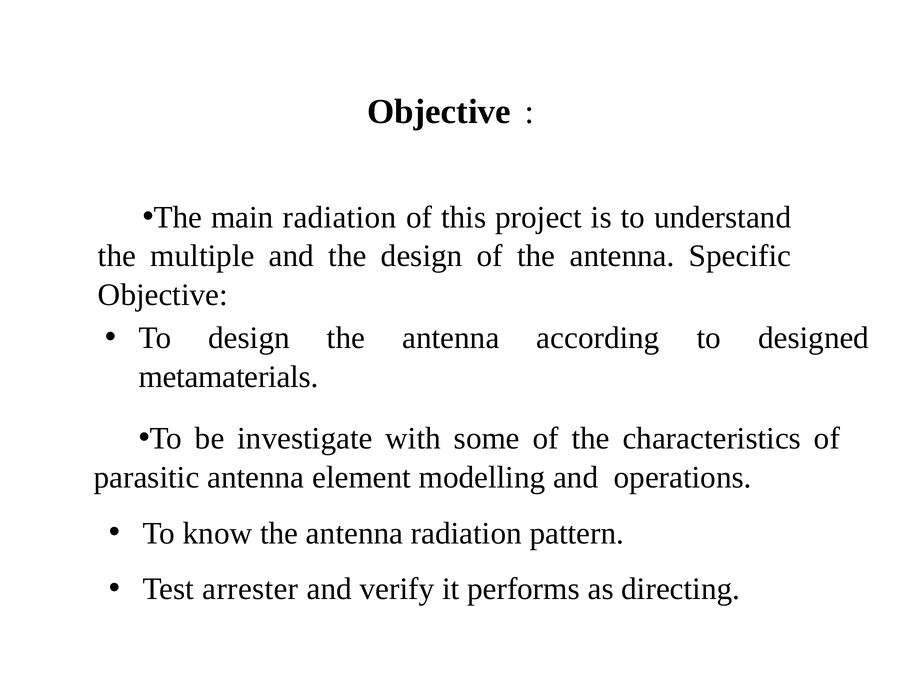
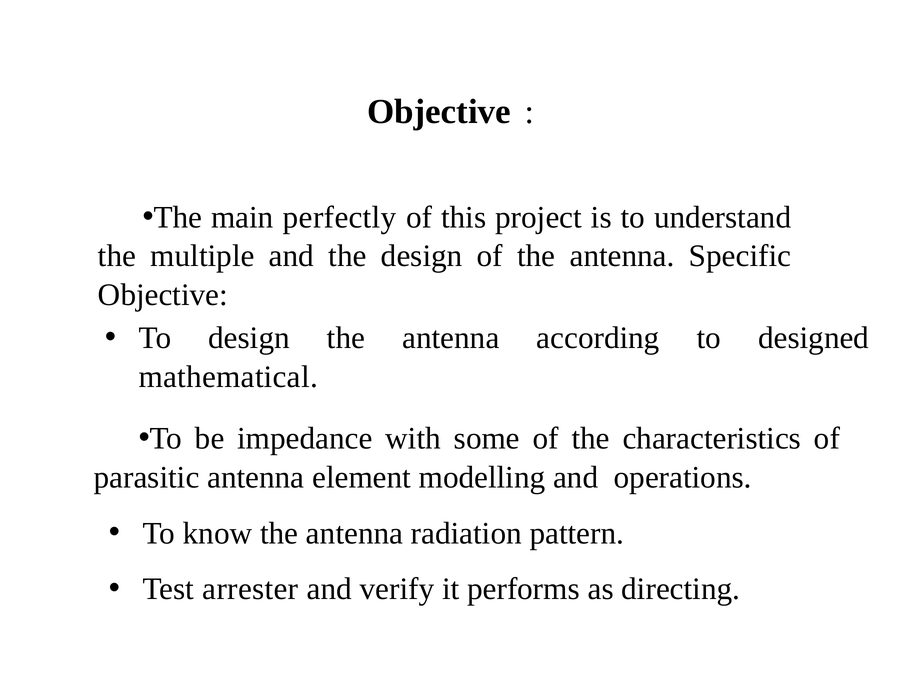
main radiation: radiation -> perfectly (340, 217)
metamaterials: metamaterials -> mathematical (228, 377)
investigate: investigate -> impedance (305, 438)
